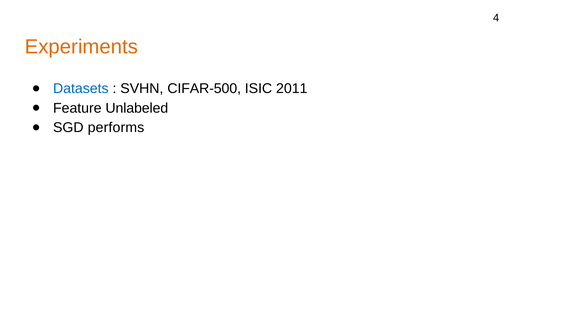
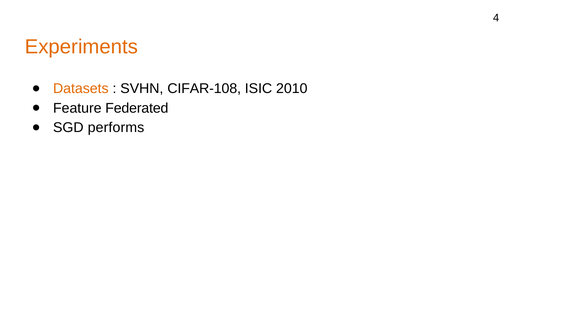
Datasets colour: blue -> orange (81, 89)
CIFAR-500: CIFAR-500 -> CIFAR-108 (204, 89)
2011: 2011 -> 2010 (292, 89)
Unlabeled: Unlabeled -> Federated (137, 108)
